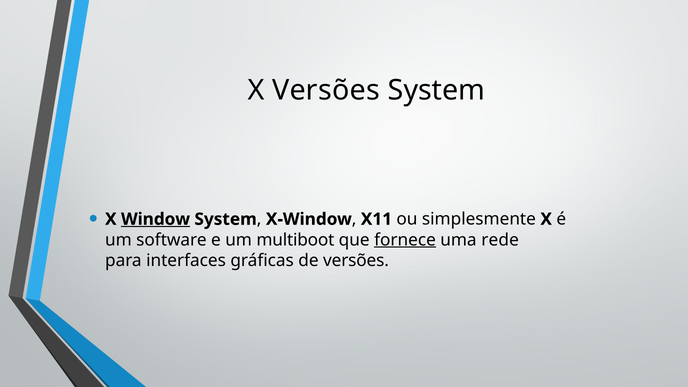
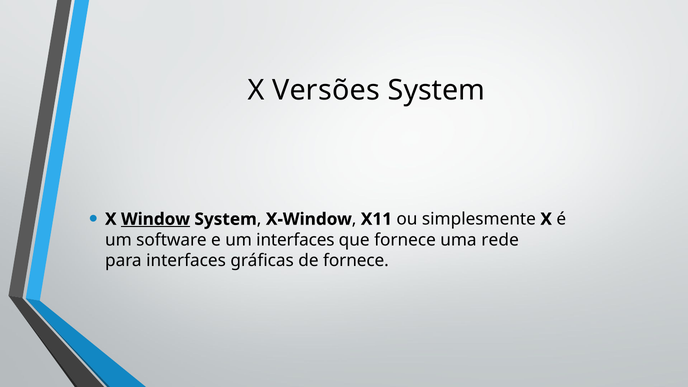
um multiboot: multiboot -> interfaces (295, 240)
fornece underline: present -> none (405, 240)
de versões: versões -> fornece (356, 260)
